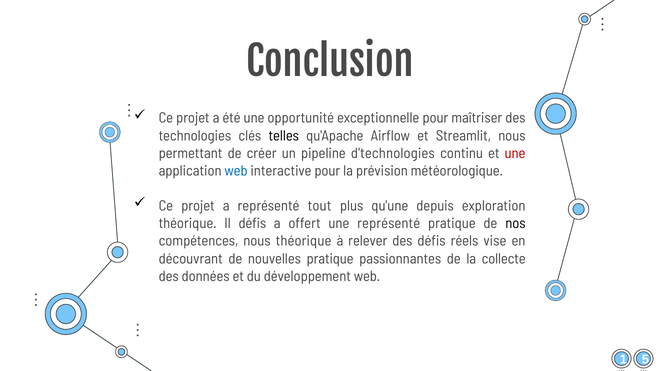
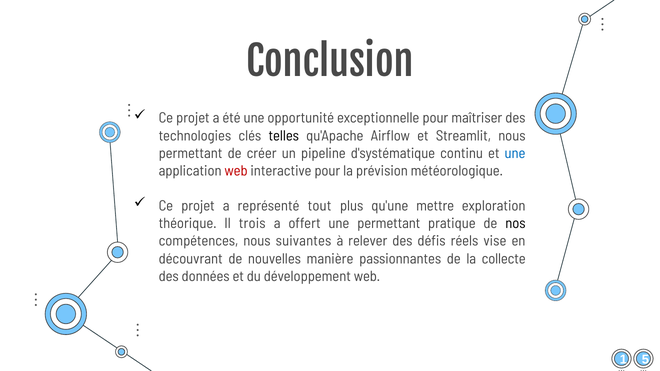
d'technologies: d'technologies -> d'systématique (393, 153)
une colour: red -> blue (515, 153)
web colour: blue -> red (236, 171)
depuis: depuis -> mettre (435, 206)
Il défis: défis -> trois (252, 224)
une représenté: représenté -> permettant (389, 224)
nous théorique: théorique -> suivantes (304, 241)
nouvelles pratique: pratique -> manière (330, 259)
